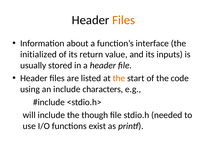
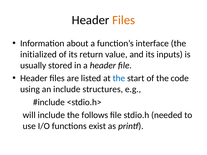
the colour: orange -> blue (119, 78)
characters: characters -> structures (103, 89)
though: though -> follows (95, 115)
